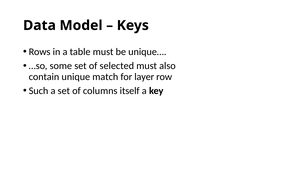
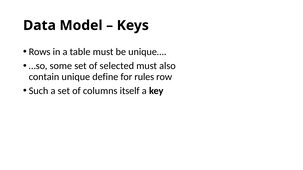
match: match -> define (105, 77)
layer: layer -> rules (144, 77)
